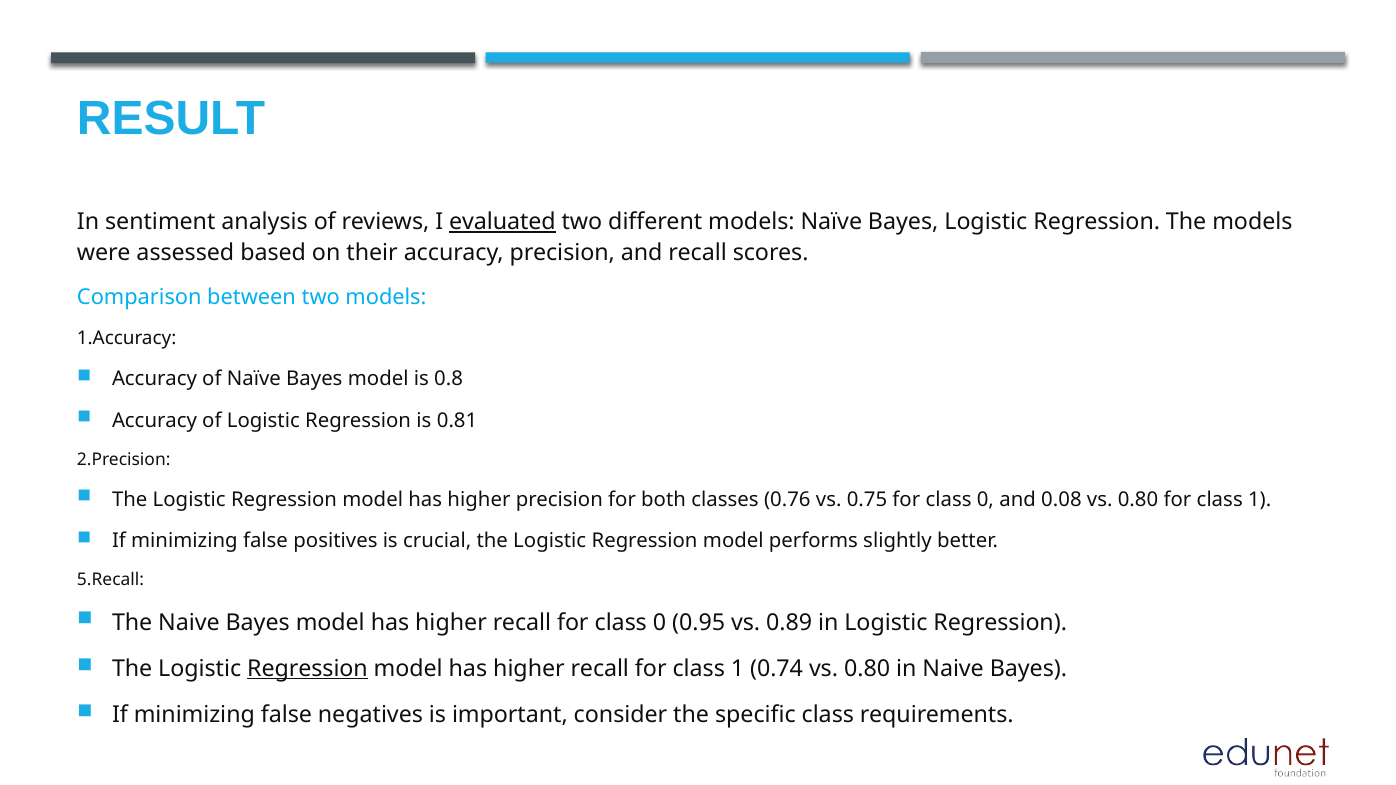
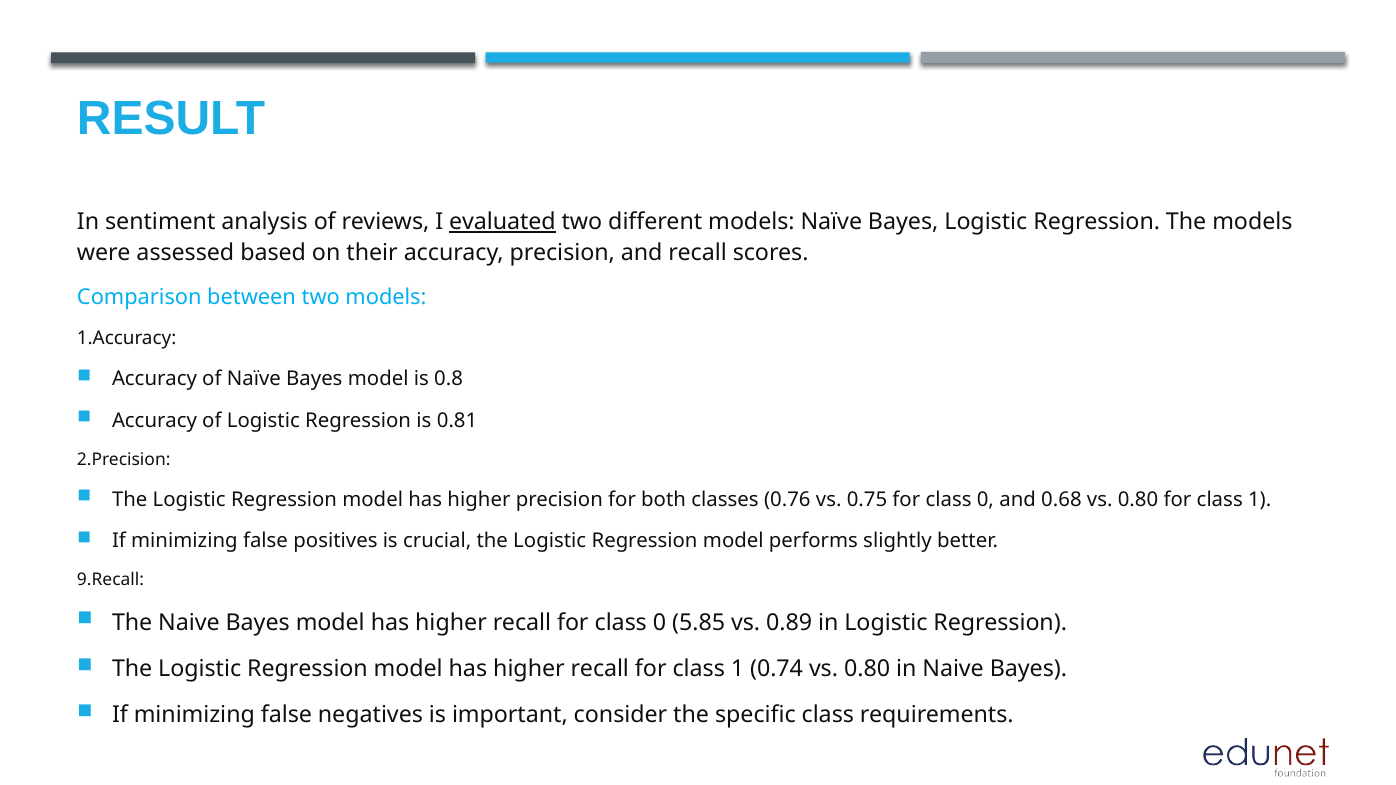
0.08: 0.08 -> 0.68 (1061, 500)
5.Recall: 5.Recall -> 9.Recall (111, 580)
0.95: 0.95 -> 5.85 (699, 623)
Regression underline: present -> none (308, 669)
